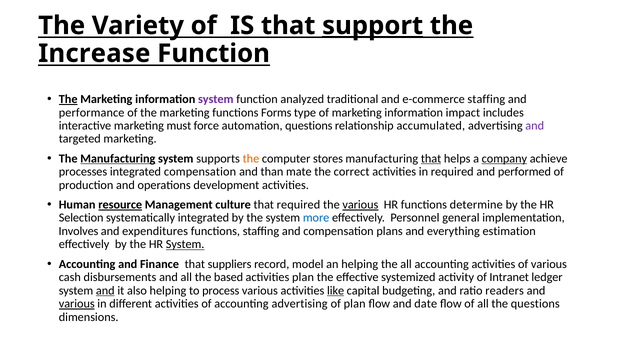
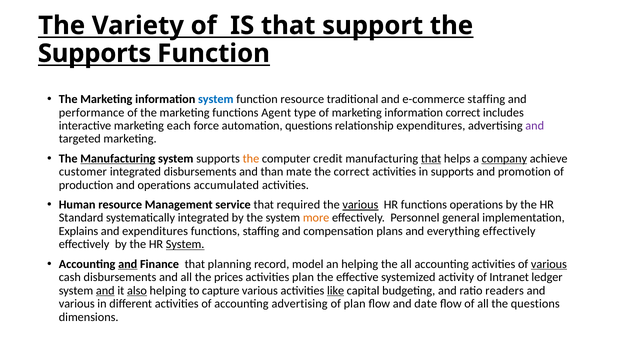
support underline: present -> none (373, 26)
Increase: Increase -> Supports (95, 53)
The underline: present -> none (68, 99)
system colour: purple -> blue (216, 99)
function analyzed: analyzed -> resource (302, 99)
Forms: Forms -> Agent (276, 113)
information impact: impact -> correct (463, 113)
must: must -> each (179, 126)
relationship accumulated: accumulated -> expenditures (431, 126)
stores: stores -> credit (328, 159)
processes: processes -> customer (83, 172)
integrated compensation: compensation -> disbursements (200, 172)
in required: required -> supports (452, 172)
performed: performed -> promotion (524, 172)
development: development -> accumulated (226, 185)
resource underline: present -> none (120, 205)
culture: culture -> service (233, 205)
functions determine: determine -> operations (476, 205)
Selection: Selection -> Standard (81, 218)
more colour: blue -> orange (316, 218)
Involves: Involves -> Explains (78, 231)
everything estimation: estimation -> effectively (509, 231)
and underline: none -> present (128, 264)
suppliers: suppliers -> planning (230, 264)
various underline: none -> present (549, 264)
based: based -> prices (229, 277)
also underline: none -> present (137, 291)
process: process -> capture (221, 291)
various underline: present -> none (77, 304)
